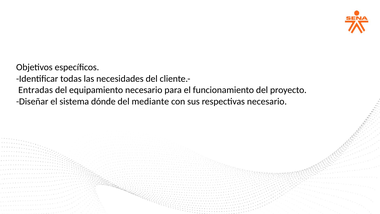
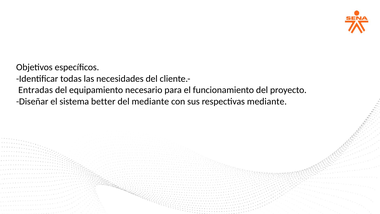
dónde: dónde -> better (103, 101)
respectivas necesario: necesario -> mediante (267, 101)
